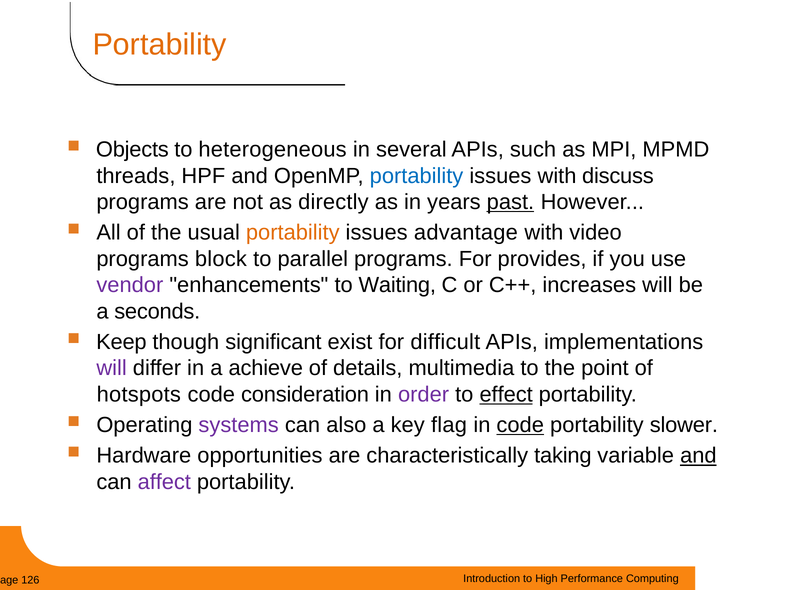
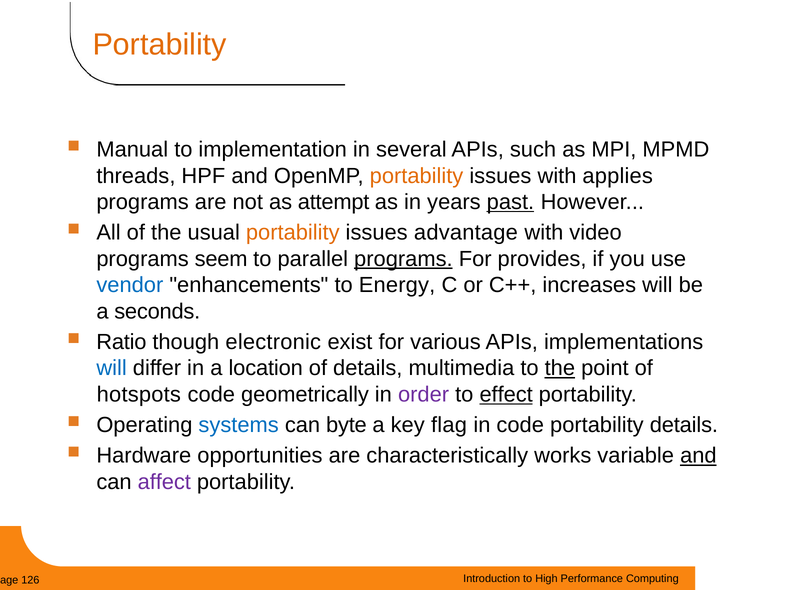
Objects: Objects -> Manual (132, 150)
heterogeneous: heterogeneous -> implementation (273, 150)
portability colour: blue -> orange (417, 176)
discuss: discuss -> applies (618, 176)
directly: directly -> attempt (334, 202)
block: block -> seem (221, 259)
programs underline: none -> present (403, 259)
vendor colour: purple -> blue (130, 285)
Waiting: Waiting -> Energy (397, 285)
Keep: Keep -> Ratio (121, 342)
significant: significant -> electronic (273, 342)
difficult: difficult -> various (445, 342)
will colour: purple -> blue (112, 368)
achieve: achieve -> location (266, 368)
the underline: none -> present (560, 368)
consideration: consideration -> geometrically (305, 395)
systems colour: purple -> blue (239, 425)
also: also -> byte (346, 425)
code underline: present -> none (520, 425)
portability slower: slower -> details (684, 425)
taking: taking -> works (563, 456)
